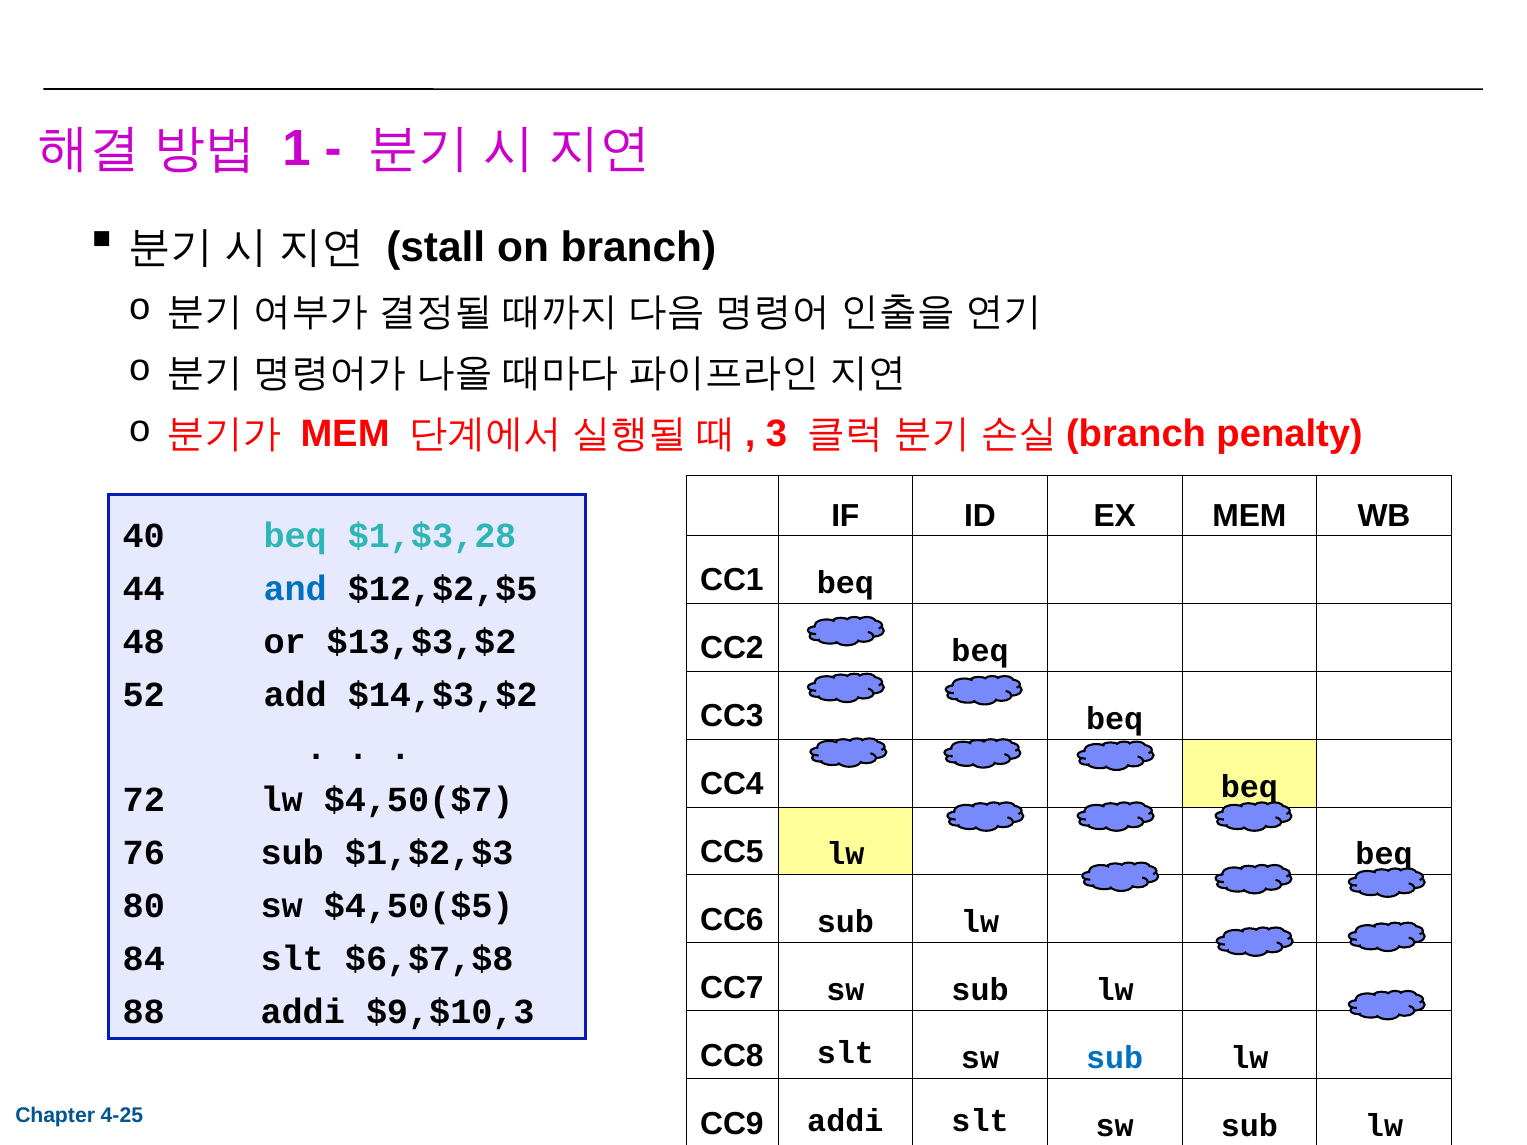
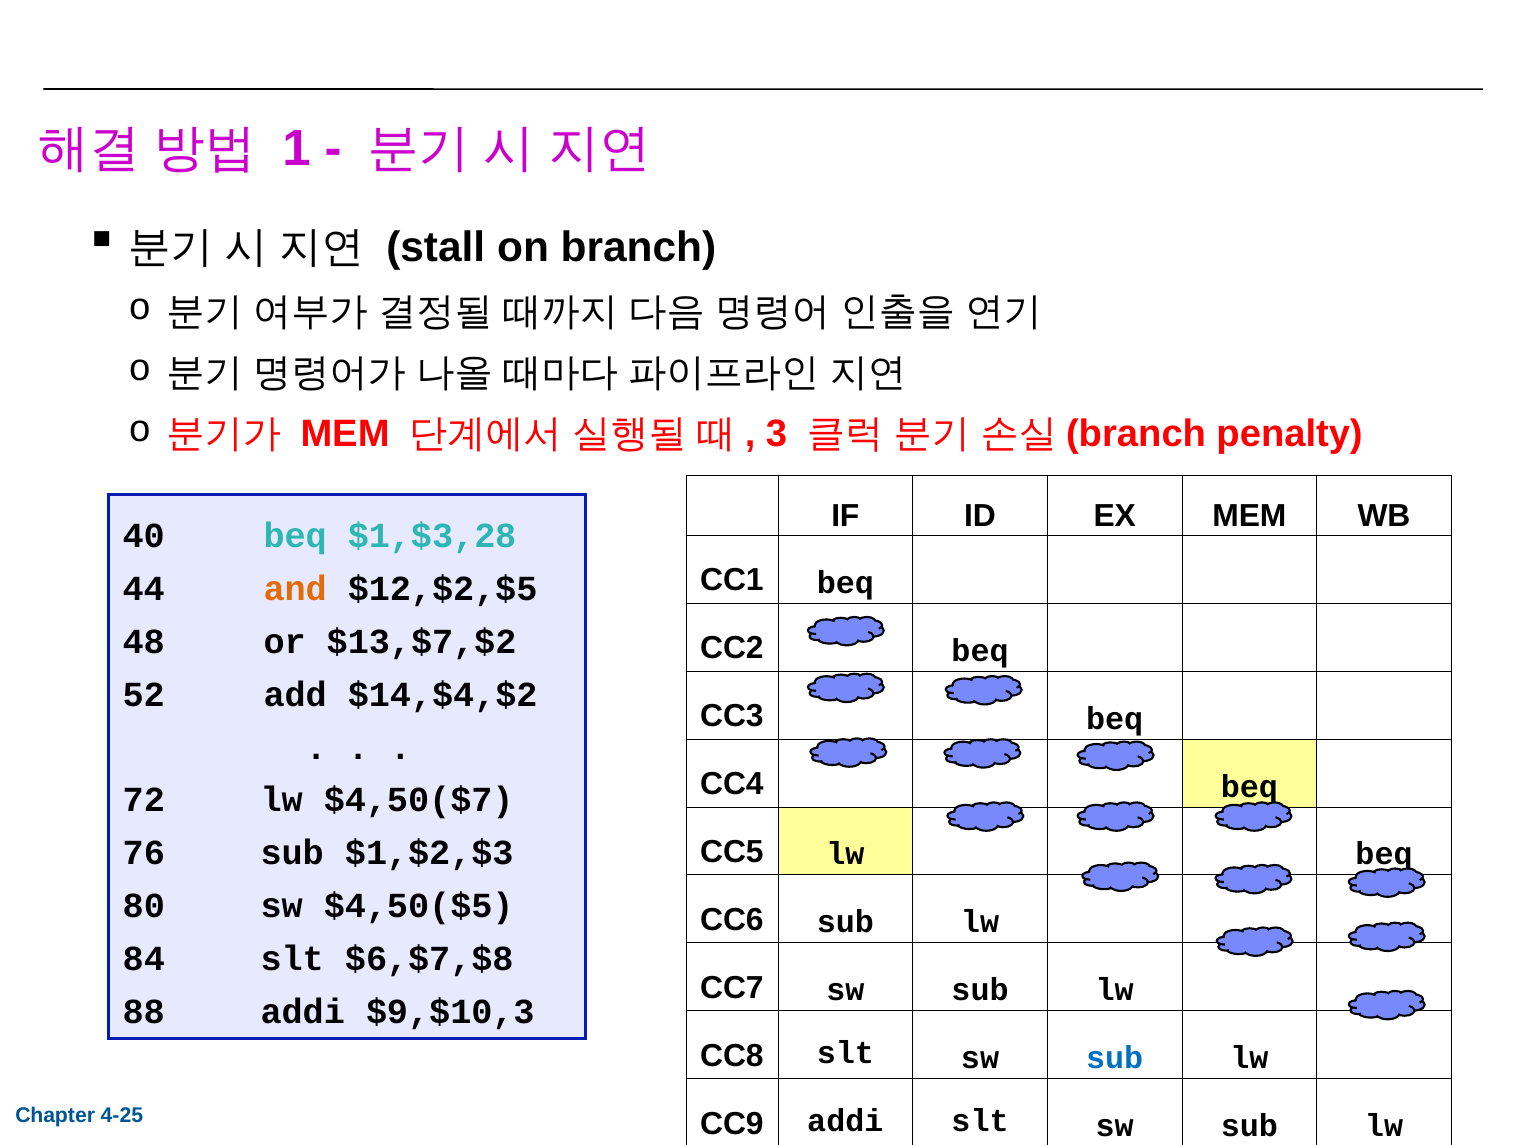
and colour: blue -> orange (295, 589)
$13,$3,$2: $13,$3,$2 -> $13,$7,$2 (422, 642)
$14,$3,$2: $14,$3,$2 -> $14,$4,$2 (443, 695)
